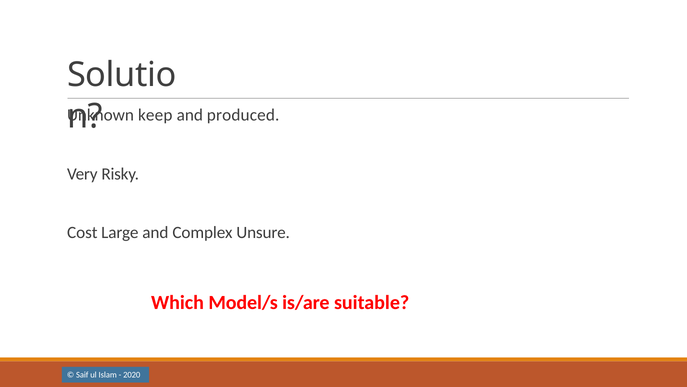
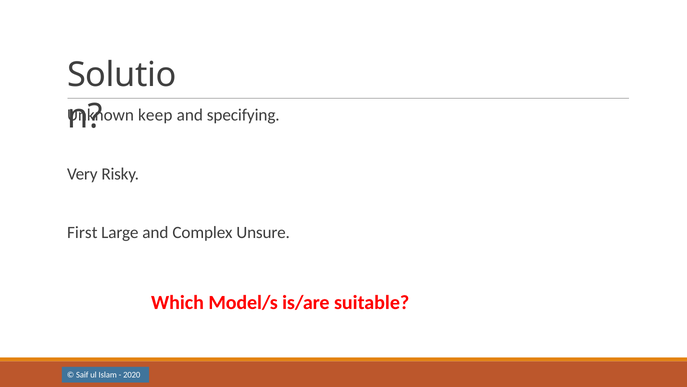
produced: produced -> specifying (243, 115)
Cost: Cost -> First (82, 232)
